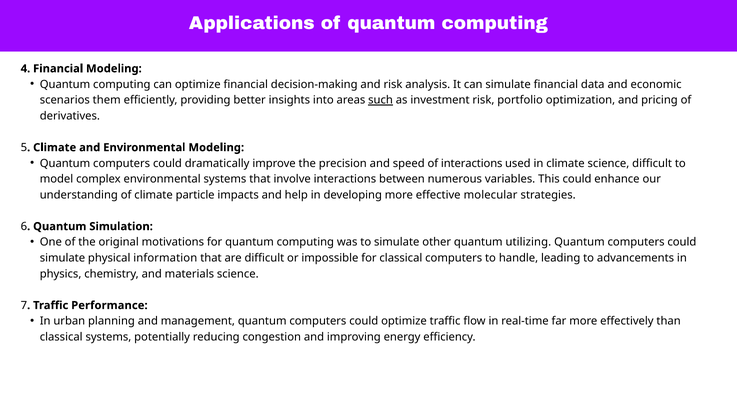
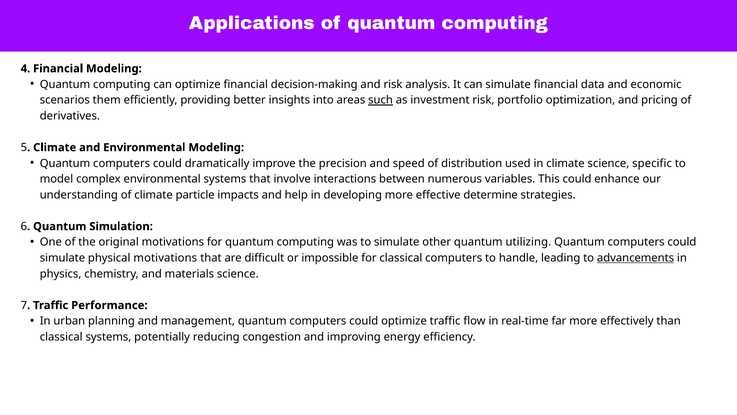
of interactions: interactions -> distribution (472, 163)
science difficult: difficult -> specific (652, 163)
molecular: molecular -> determine (491, 195)
physical information: information -> motivations (165, 258)
advancements underline: none -> present (636, 258)
